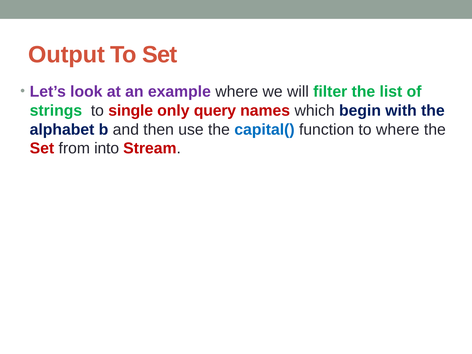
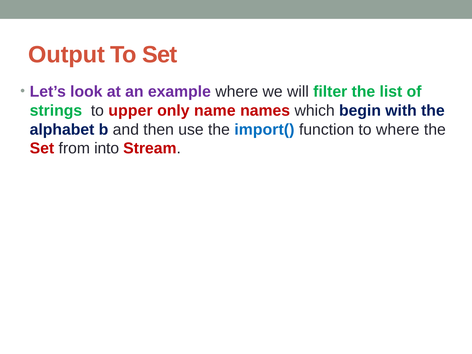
single: single -> upper (131, 111)
query: query -> name (215, 111)
capital(: capital( -> import( (264, 129)
